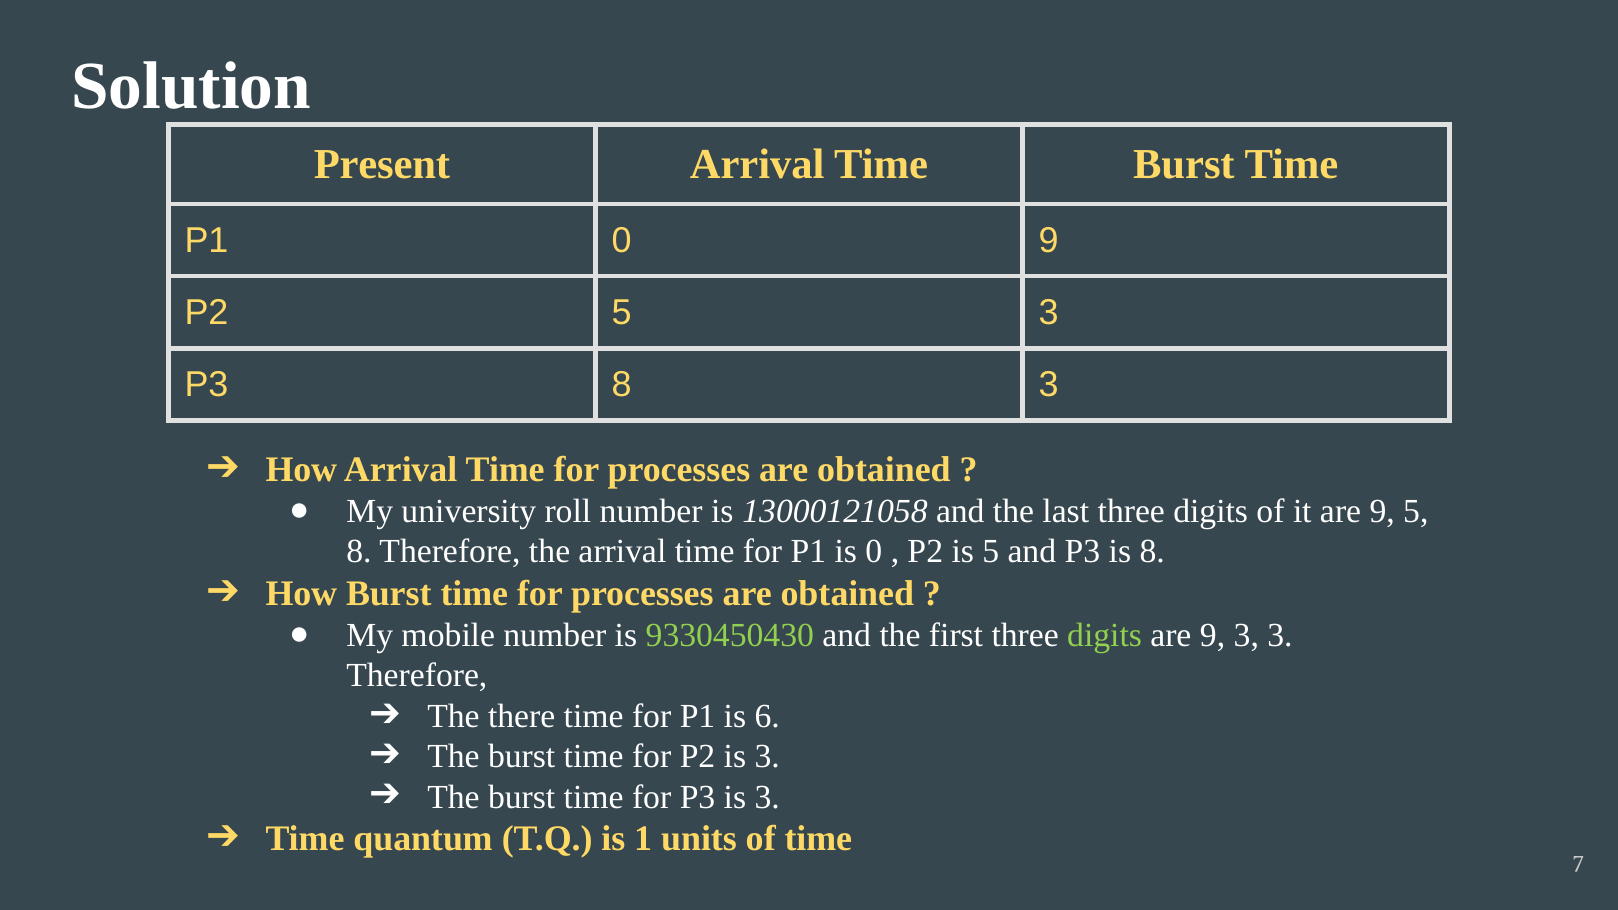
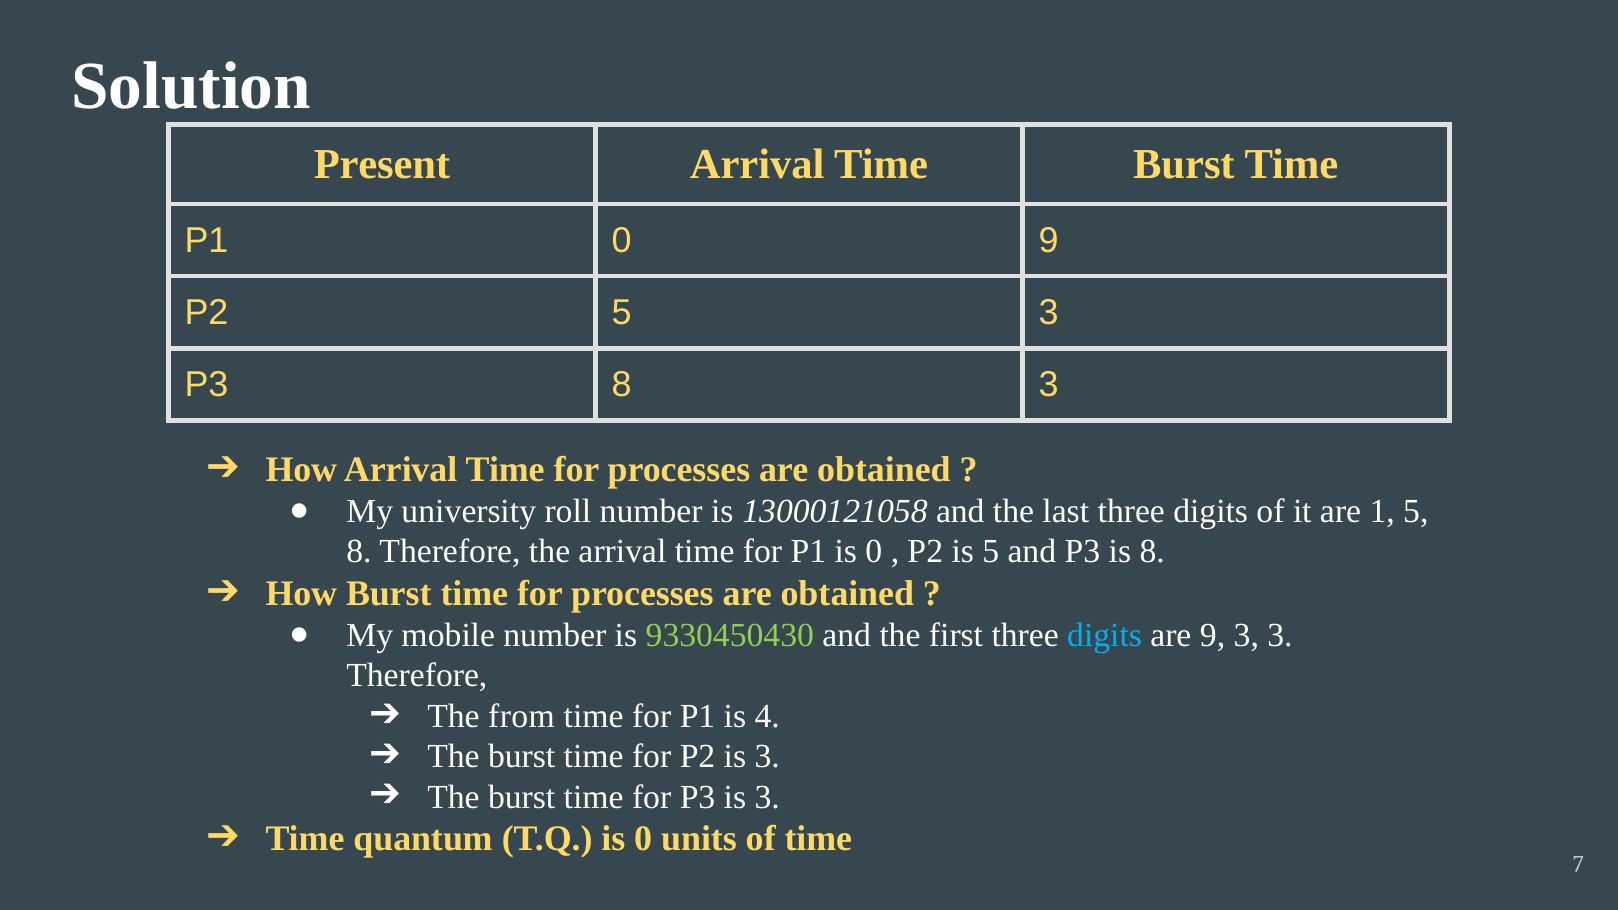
it are 9: 9 -> 1 (1382, 511)
digits colour: light green -> light blue (1105, 635)
there: there -> from (521, 716)
6: 6 -> 4 (767, 716)
T.Q is 1: 1 -> 0 (643, 839)
